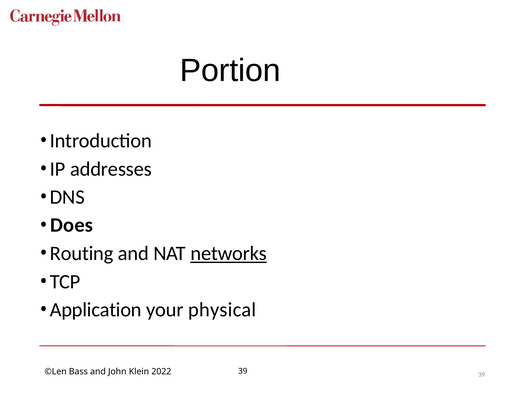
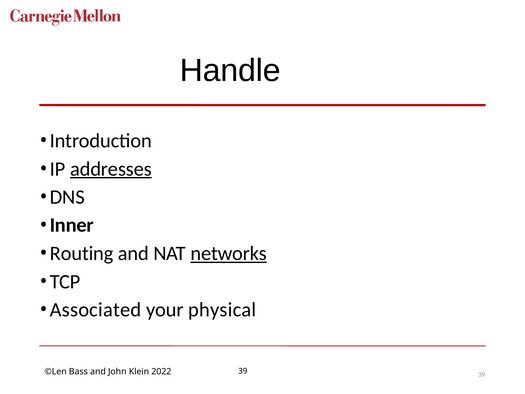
Portion: Portion -> Handle (230, 70)
addresses underline: none -> present (111, 169)
Does: Does -> Inner (72, 225)
Application: Application -> Associated (96, 310)
